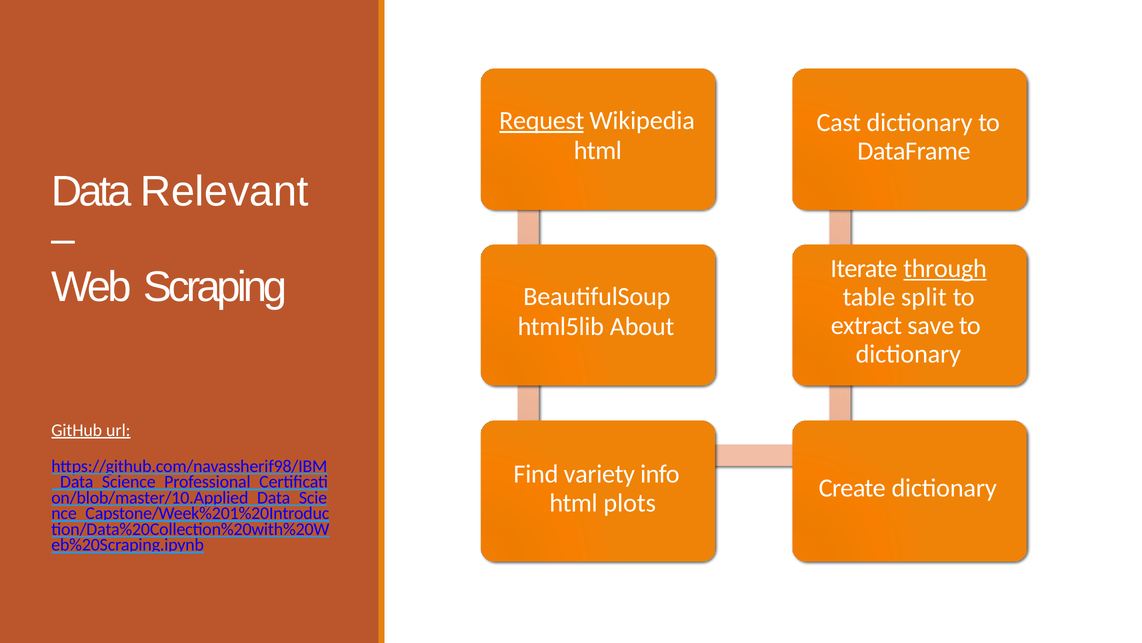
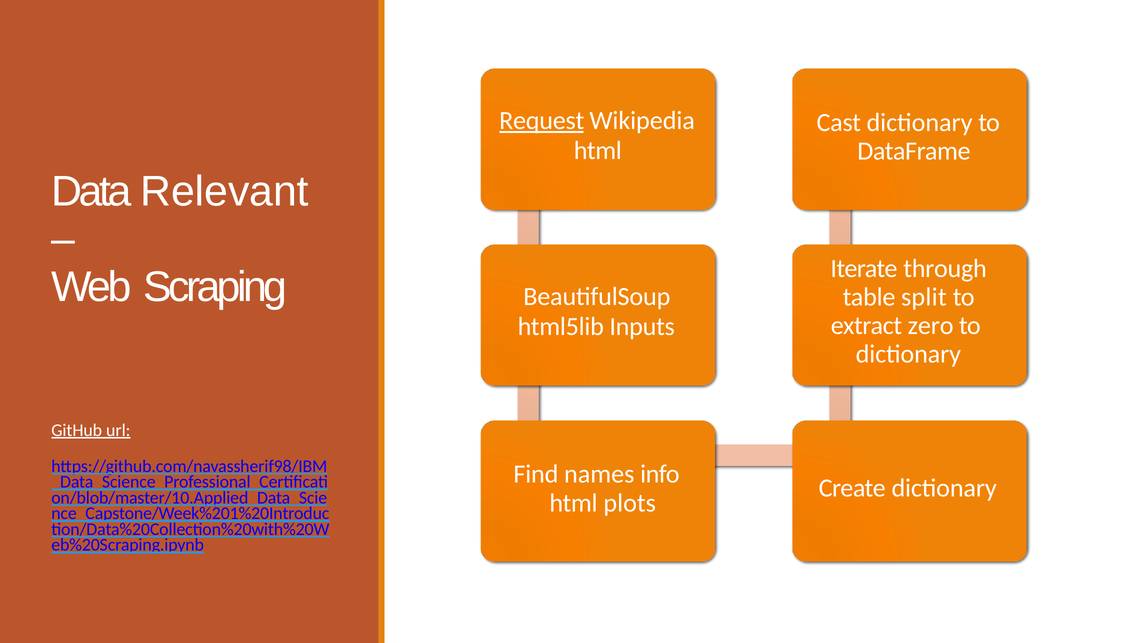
through underline: present -> none (945, 268)
save: save -> zero (931, 325)
About: About -> Inputs (642, 326)
variety: variety -> names (599, 474)
